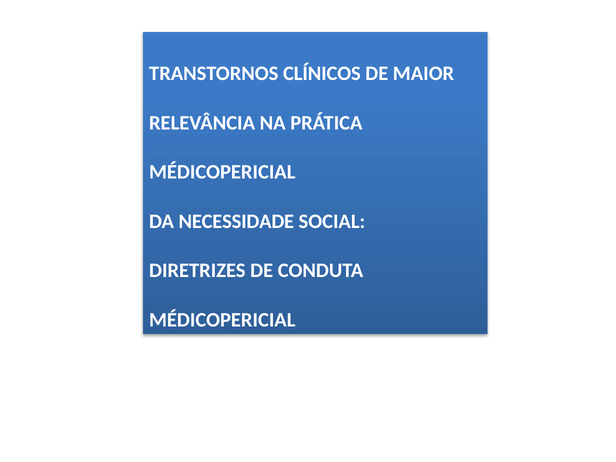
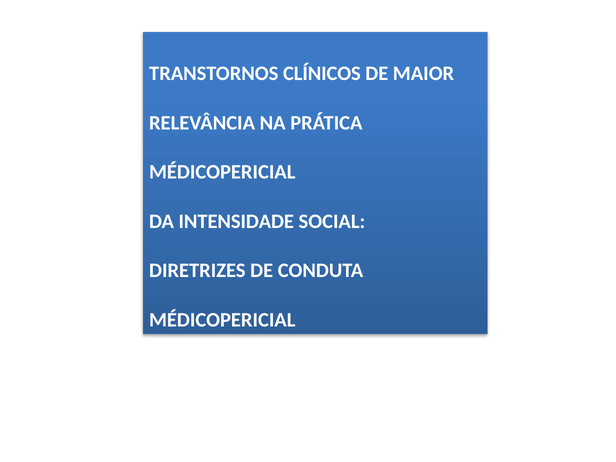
NECESSIDADE: NECESSIDADE -> INTENSIDADE (236, 221)
